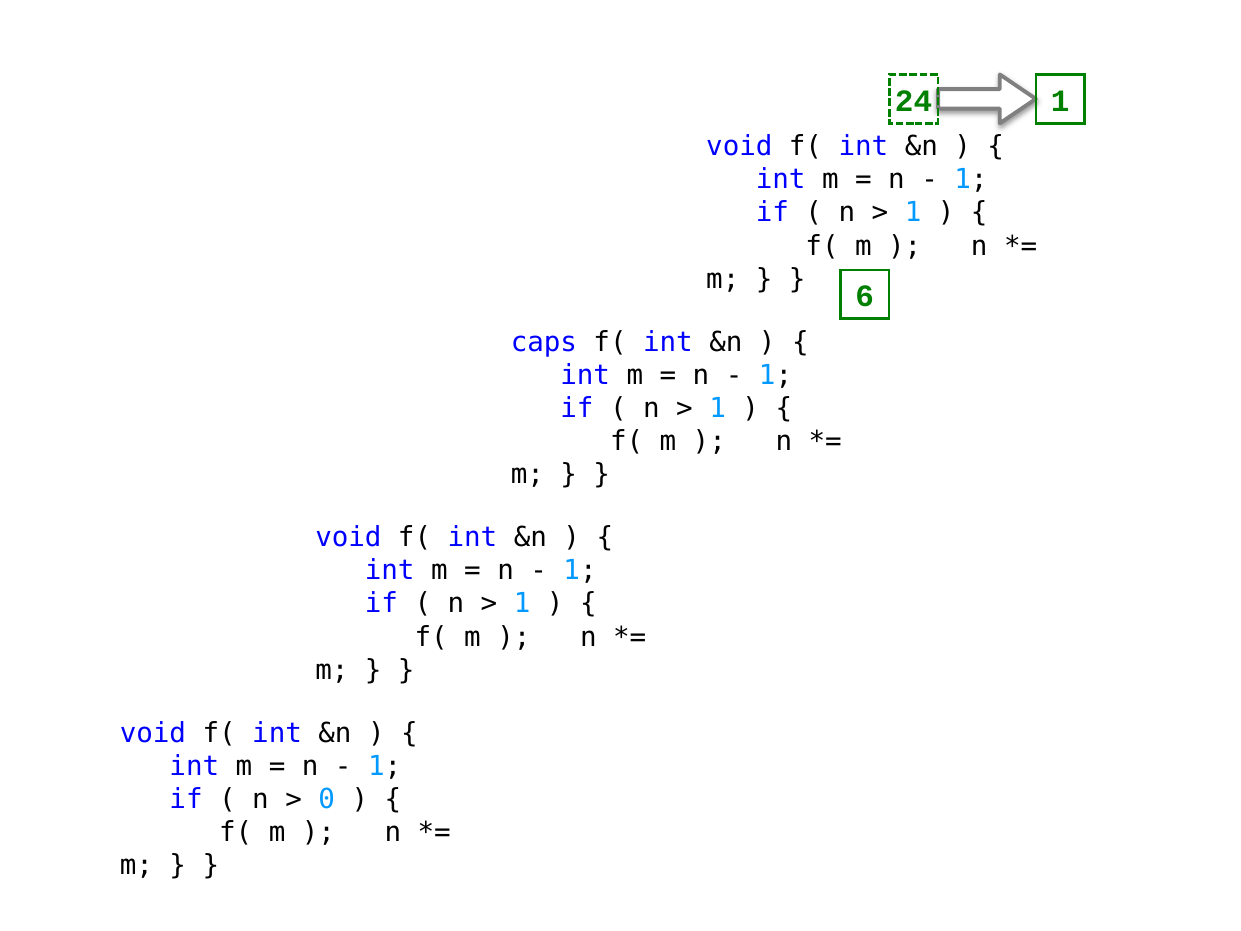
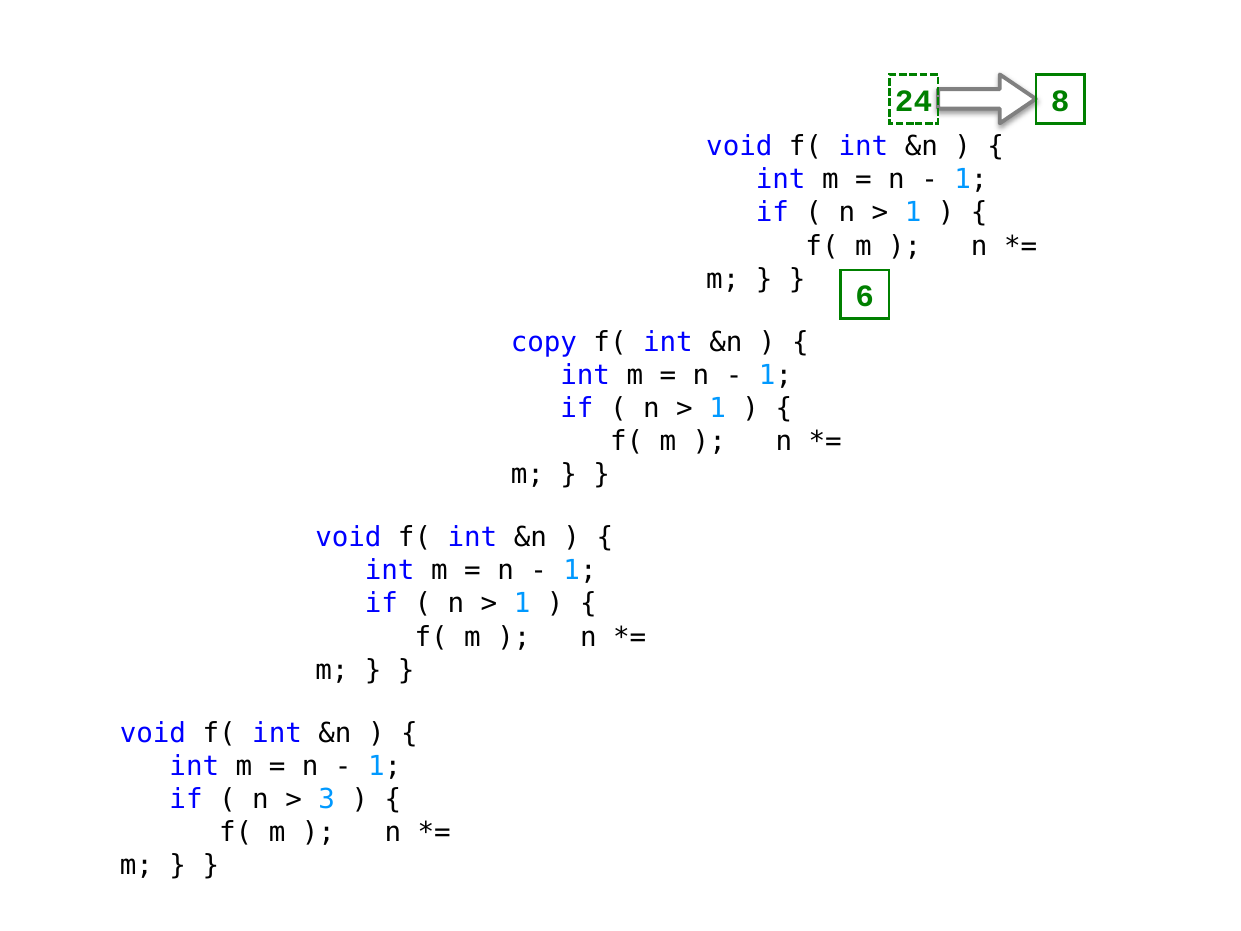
24 1: 1 -> 8 (1060, 101)
caps: caps -> copy (544, 342)
0: 0 -> 3 (327, 799)
